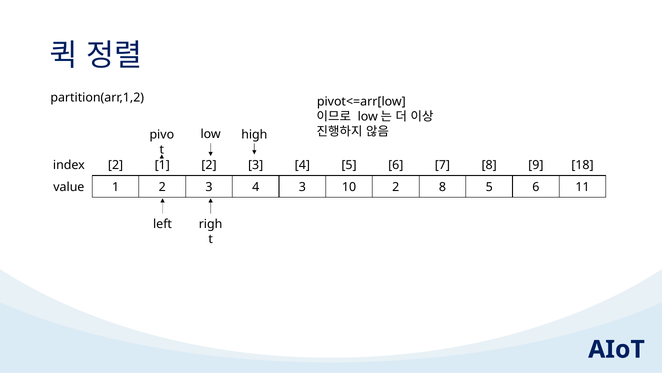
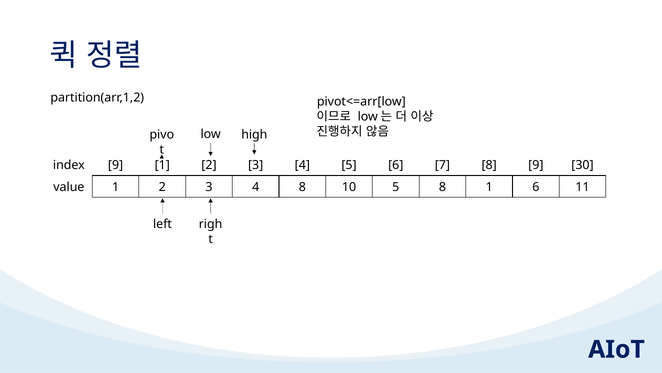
index 2: 2 -> 9 (116, 165)
18: 18 -> 30 (583, 165)
4 3: 3 -> 8 (302, 187)
10 2: 2 -> 5 (396, 187)
8 5: 5 -> 1 (489, 187)
